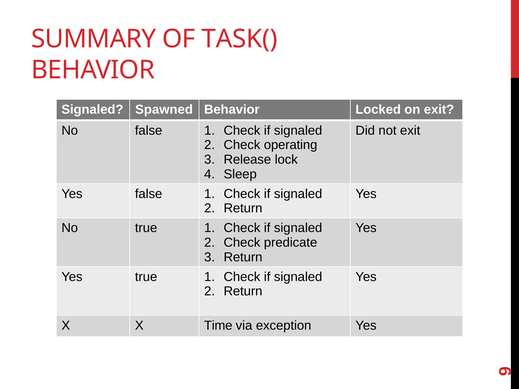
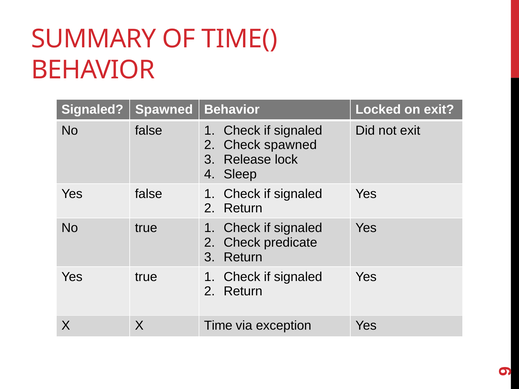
TASK(: TASK( -> TIME( (240, 39)
Check operating: operating -> spawned (290, 145)
